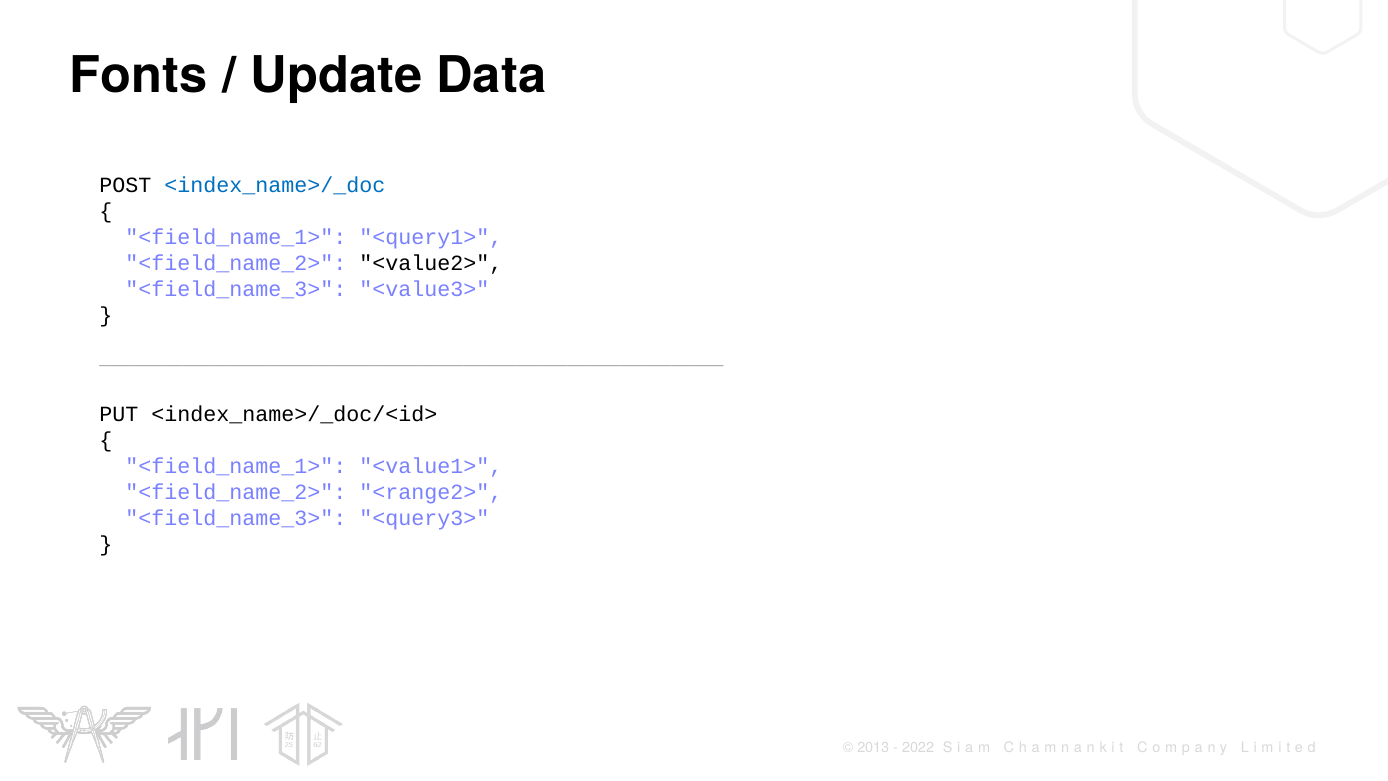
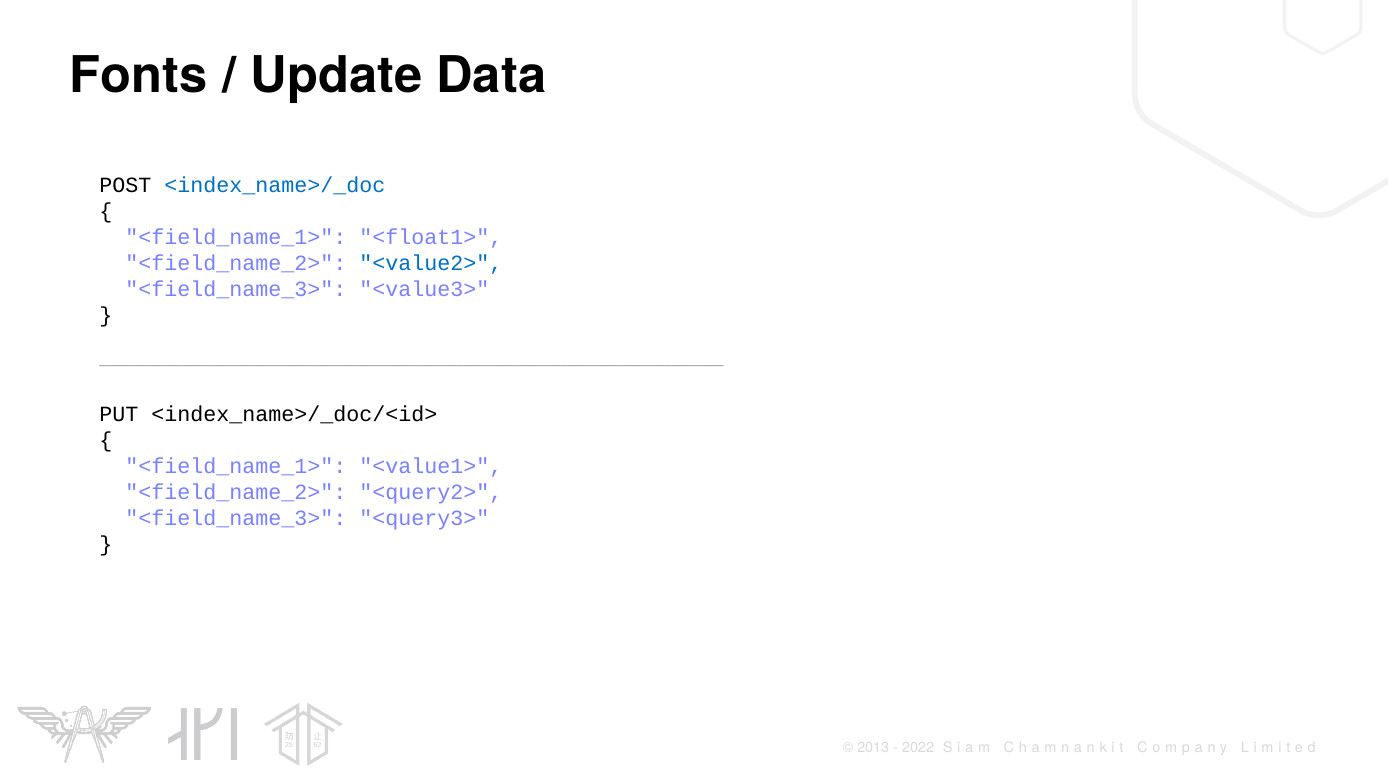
<query1>: <query1> -> <float1> (431, 237)
<value2> colour: black -> blue (431, 263)
<range2>: <range2> -> <query2> (431, 492)
